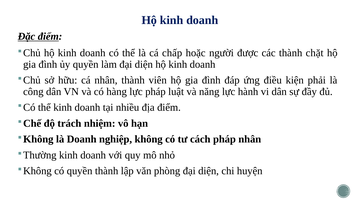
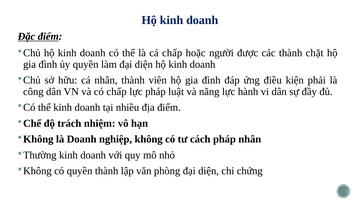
có hàng: hàng -> chấp (117, 91)
huyện: huyện -> chứng (250, 171)
